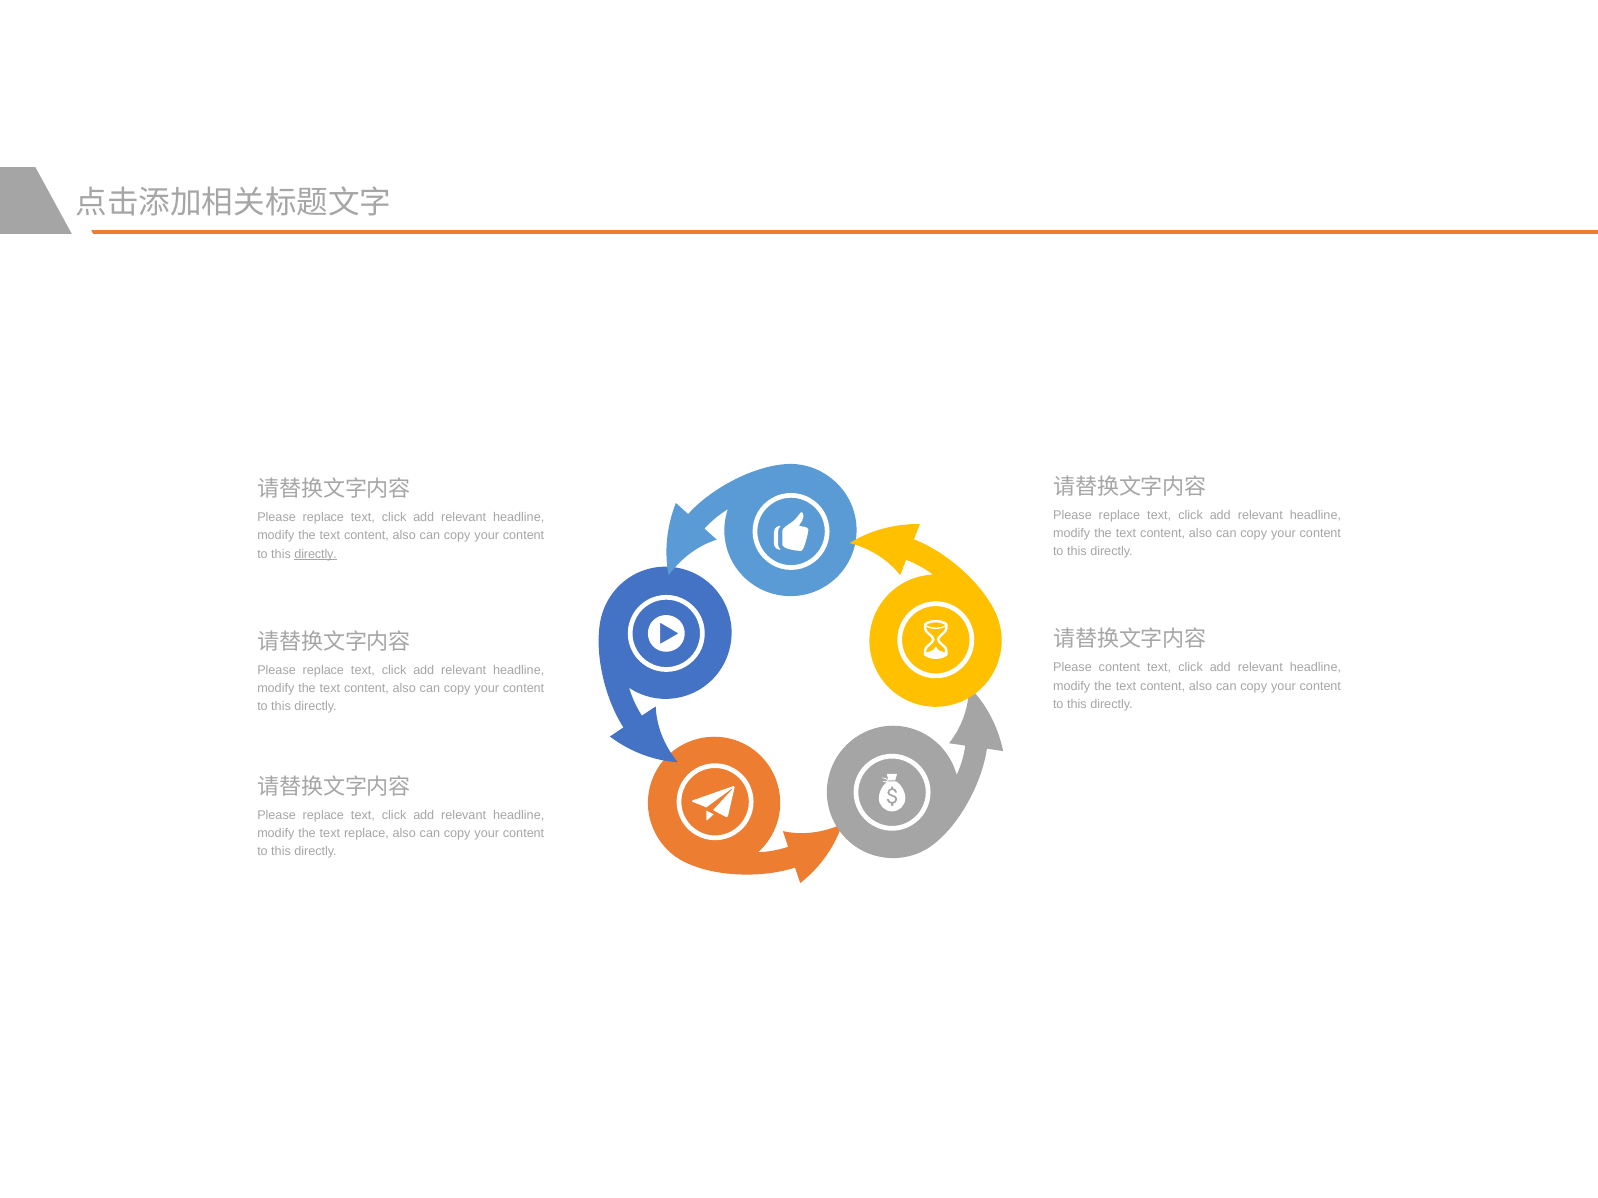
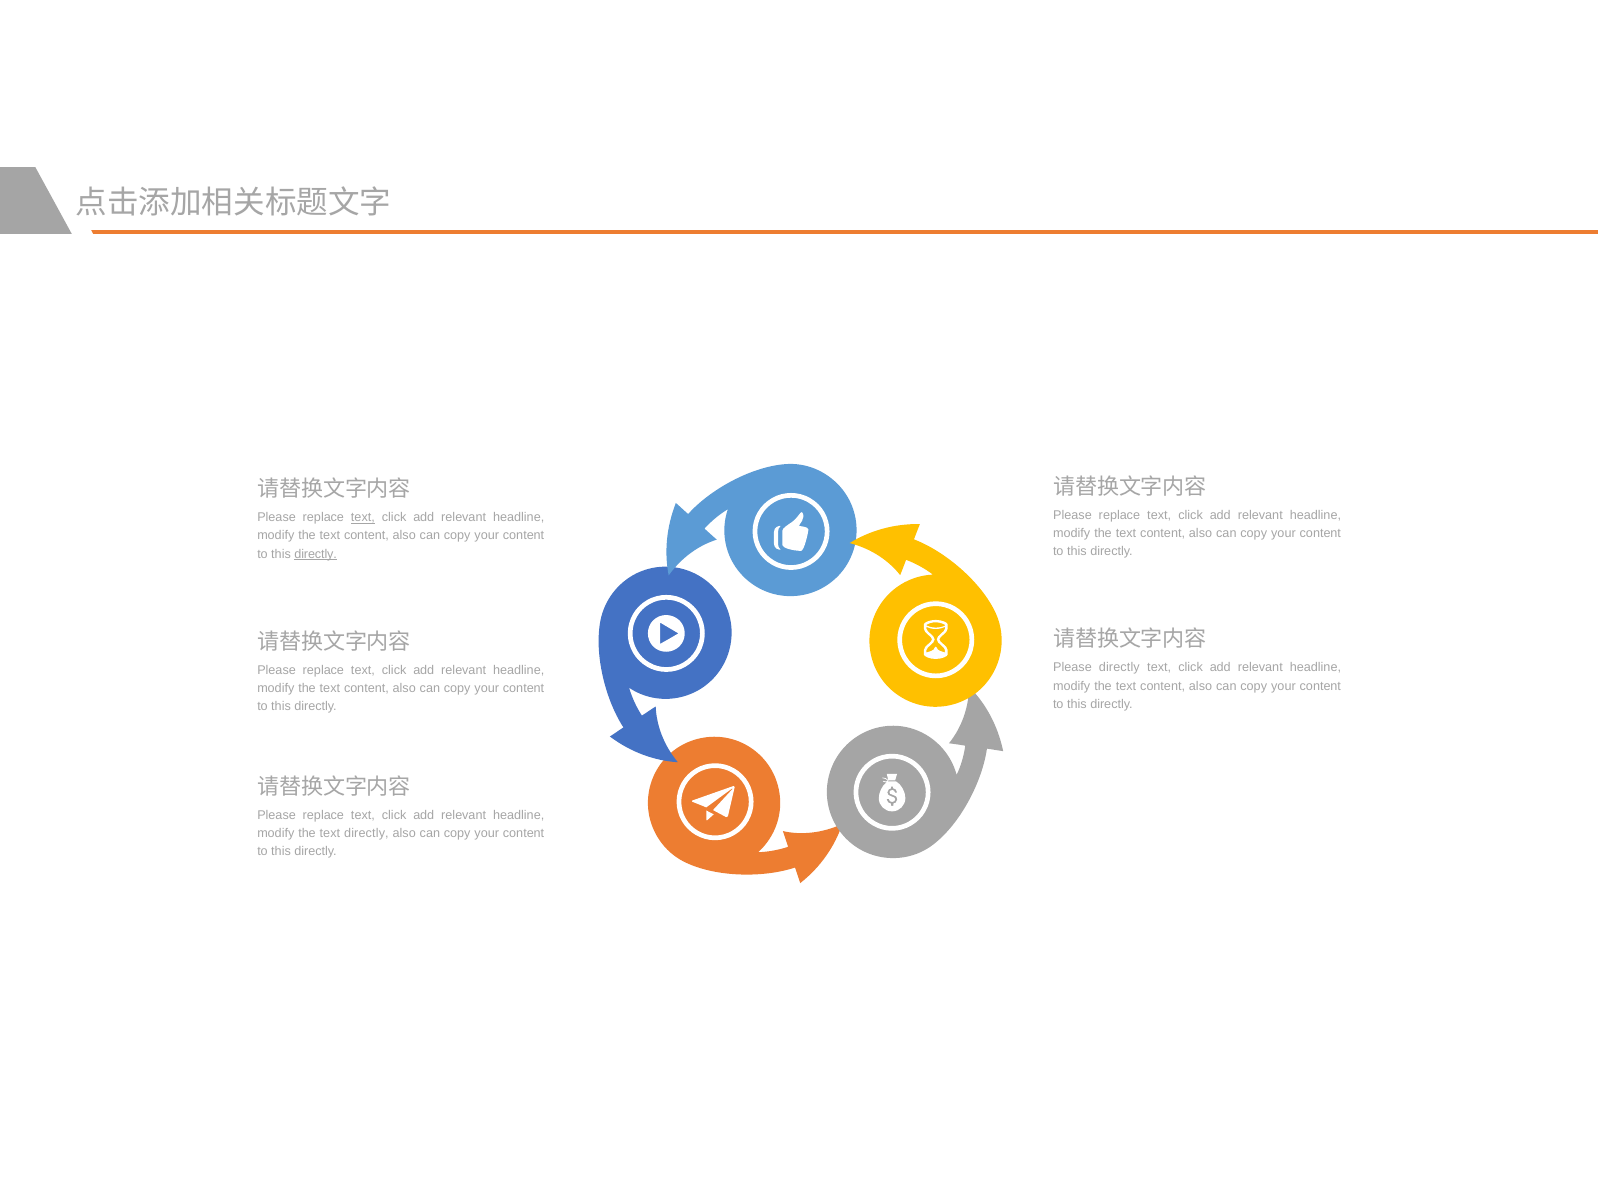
text underline: none -> present (363, 518)
Please content: content -> directly (1119, 668)
text replace: replace -> directly (366, 834)
